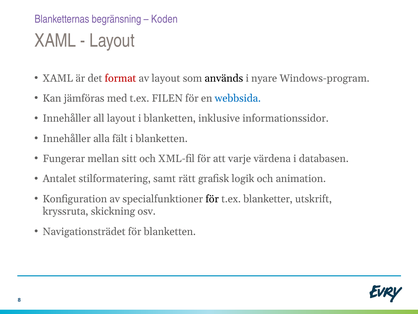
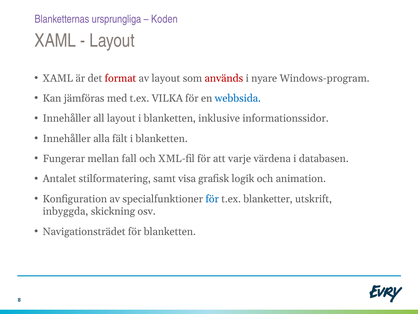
begränsning: begränsning -> ursprungliga (116, 19)
används colour: black -> red (224, 78)
FILEN: FILEN -> VILKA (167, 98)
sitt: sitt -> fall (129, 158)
rätt: rätt -> visa (187, 179)
för colour: black -> blue (212, 199)
kryssruta: kryssruta -> inbyggda (65, 211)
